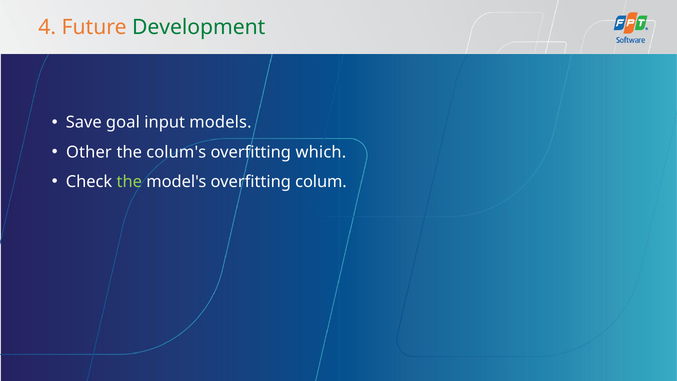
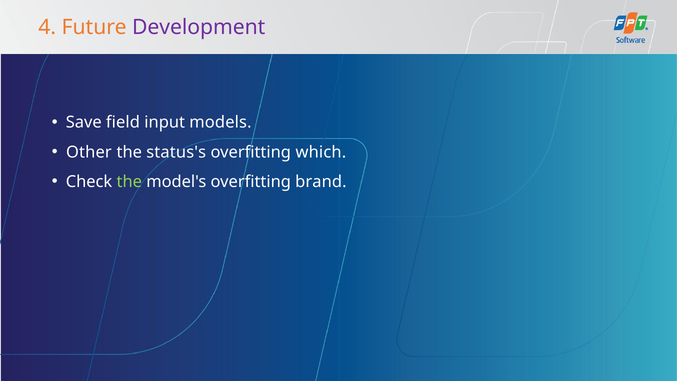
Development colour: green -> purple (199, 27)
goal: goal -> field (123, 122)
colum's: colum's -> status's (176, 152)
colum: colum -> brand (321, 182)
